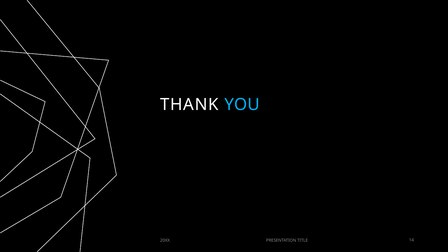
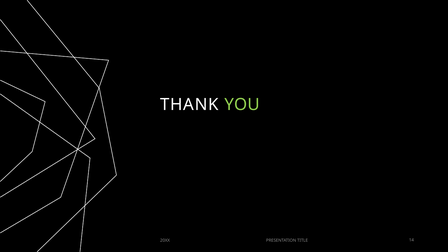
YOU colour: light blue -> light green (242, 105)
